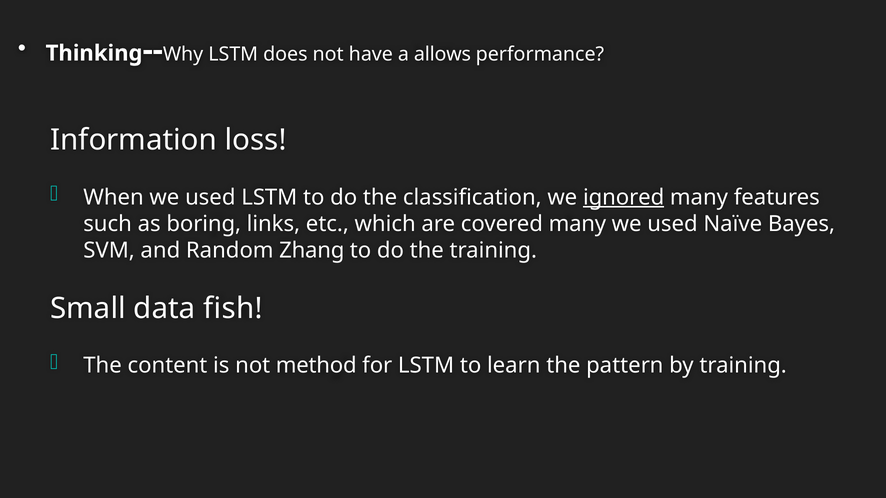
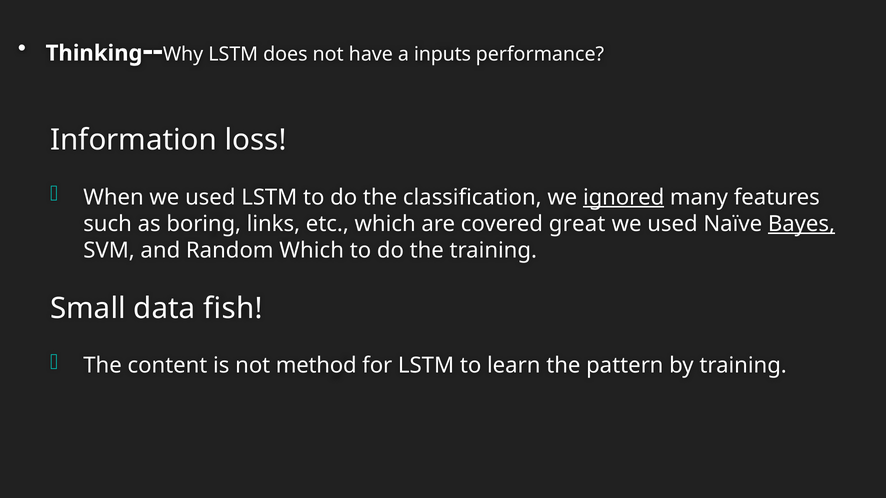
allows: allows -> inputs (442, 54)
covered many: many -> great (577, 224)
Bayes underline: none -> present (801, 224)
Random Zhang: Zhang -> Which (312, 251)
